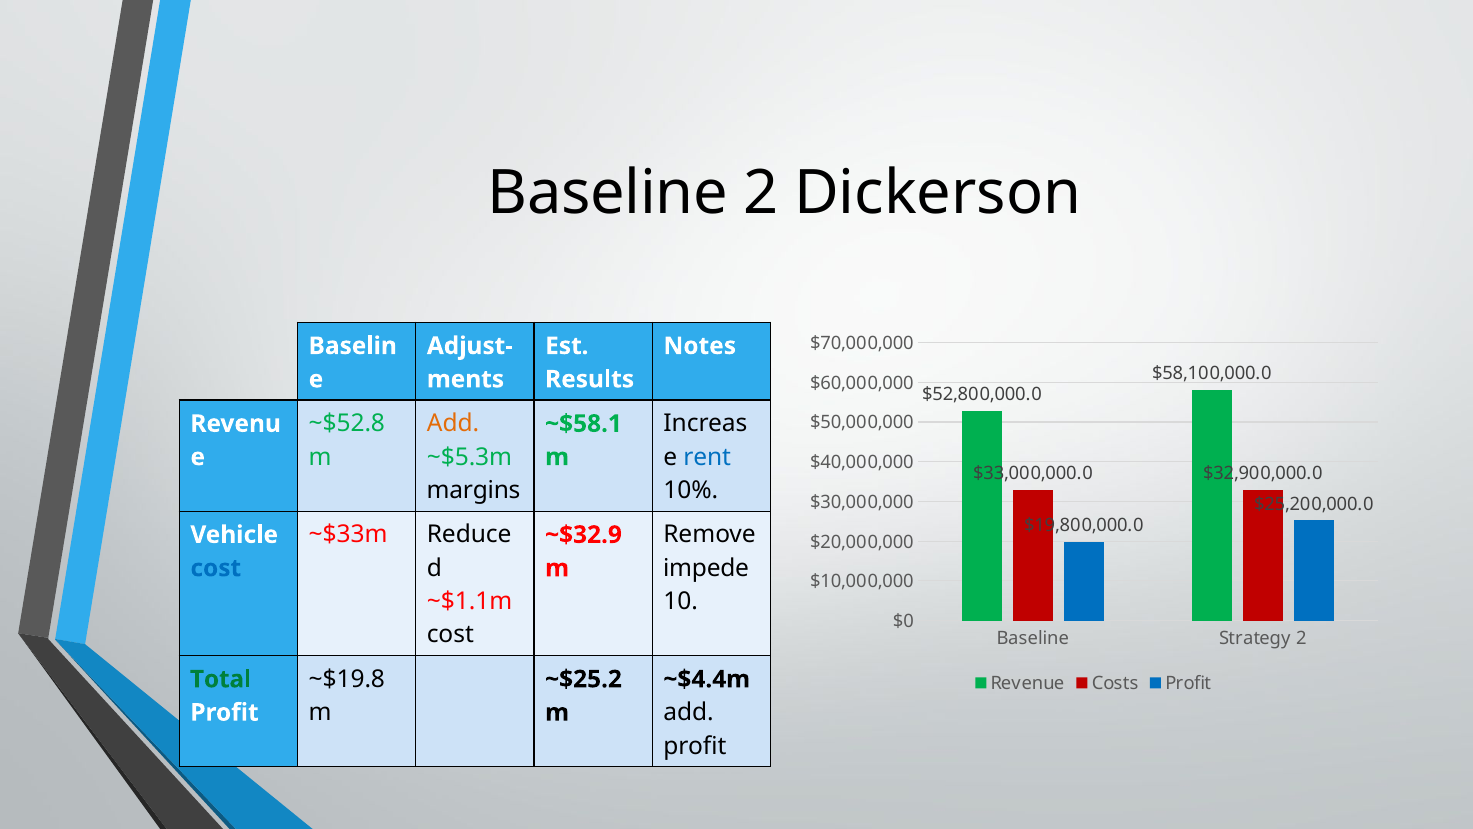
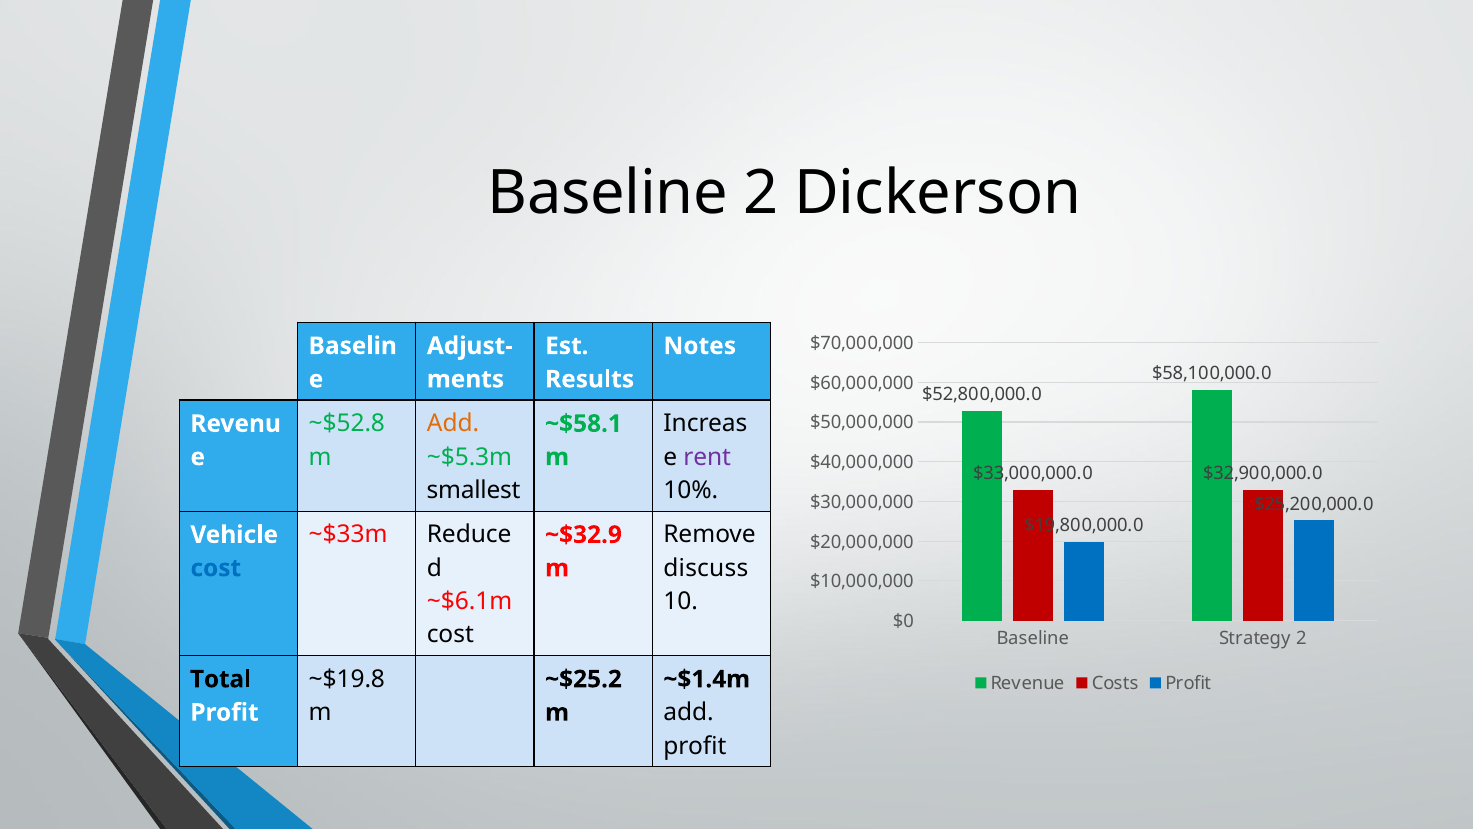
rent colour: blue -> purple (707, 457)
margins: margins -> smallest (474, 490)
impede: impede -> discuss (706, 568)
~$1.1m: ~$1.1m -> ~$6.1m (470, 601)
Total colour: green -> black (221, 679)
~$4.4m: ~$4.4m -> ~$1.4m (707, 679)
